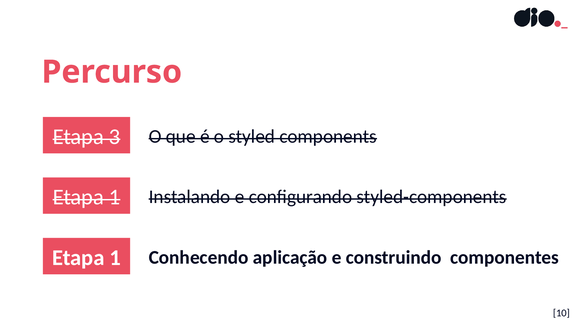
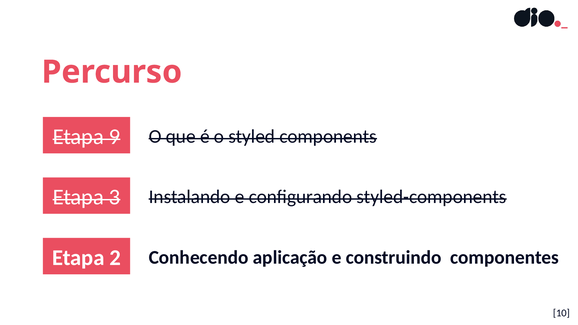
3: 3 -> 9 (115, 137)
1: 1 -> 3 (115, 197)
1: 1 -> 2 (115, 258)
